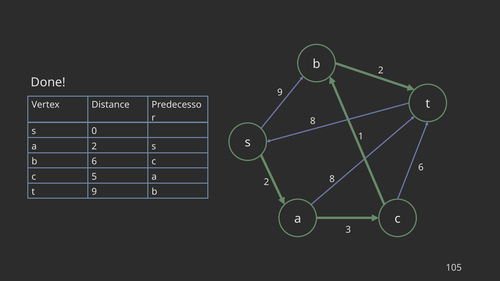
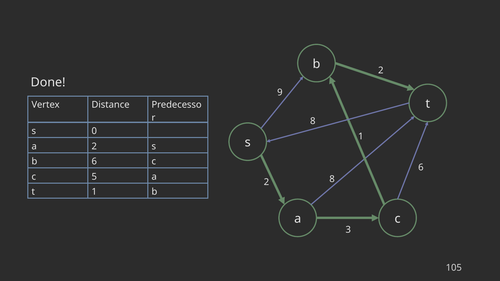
t 9: 9 -> 1 (94, 192)
